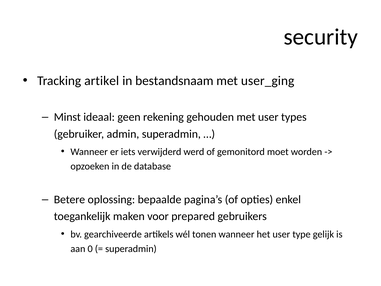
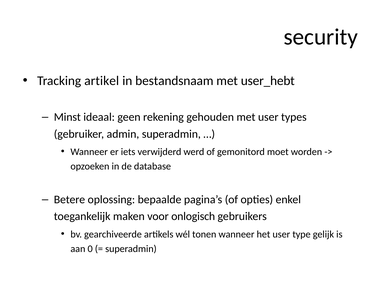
user_ging: user_ging -> user_hebt (268, 81)
prepared: prepared -> onlogisch (193, 216)
